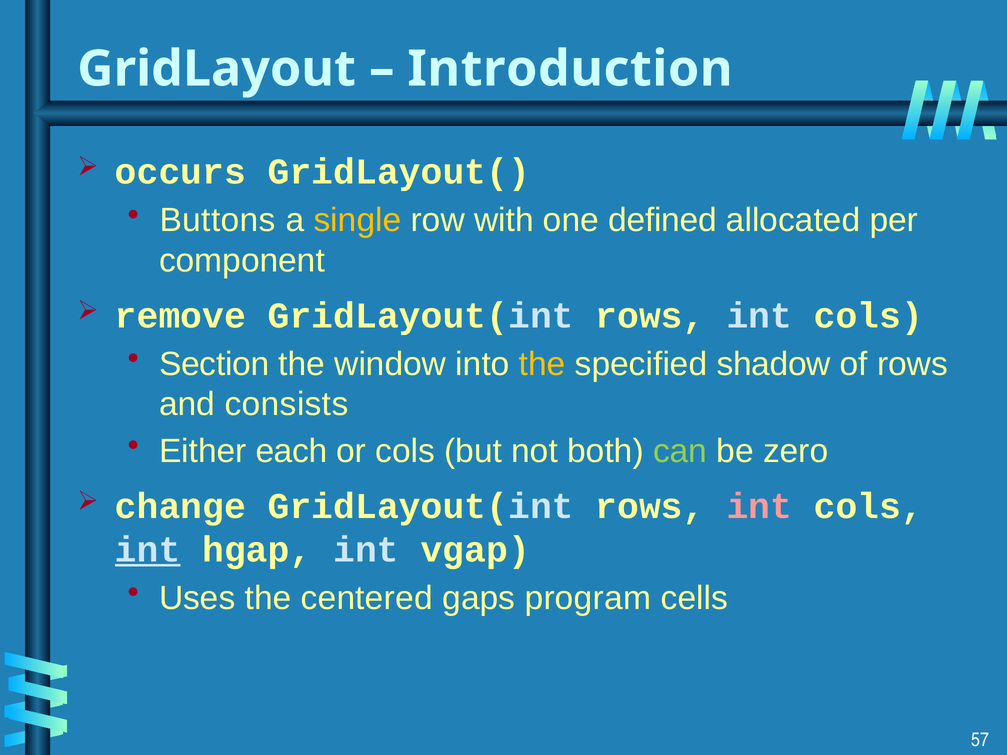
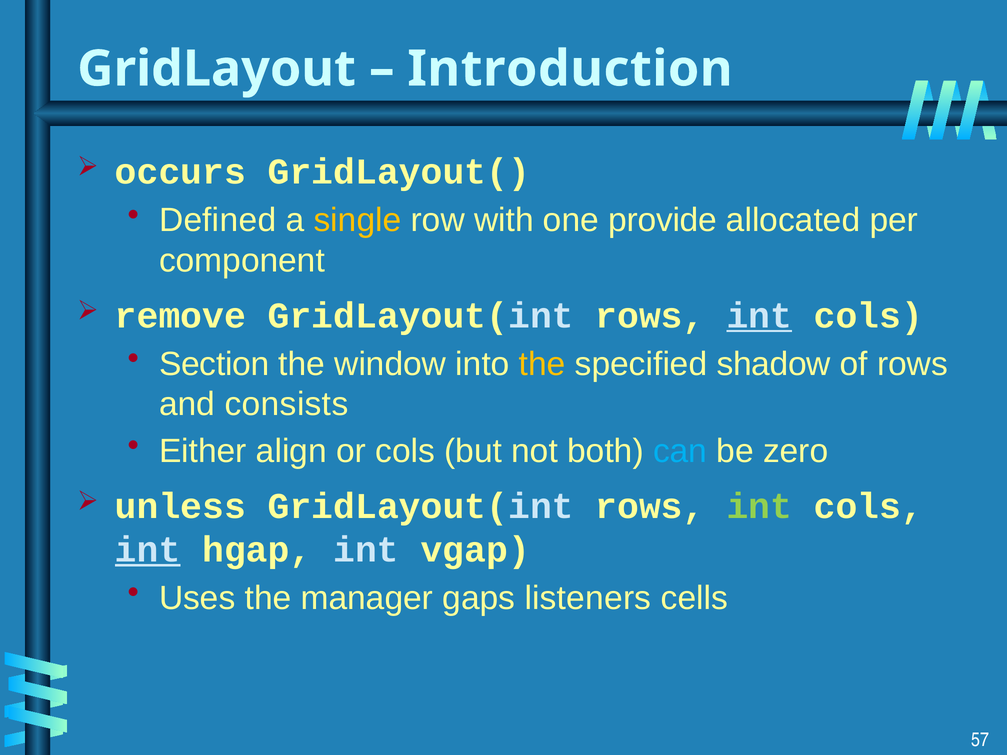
Buttons: Buttons -> Defined (218, 220)
defined: defined -> provide (663, 220)
int underline: none -> present (759, 316)
each: each -> align (291, 451)
can colour: light green -> light blue (680, 451)
change: change -> unless (180, 506)
int colour: pink -> light green (759, 506)
centered: centered -> manager (367, 598)
program: program -> listeners (588, 598)
